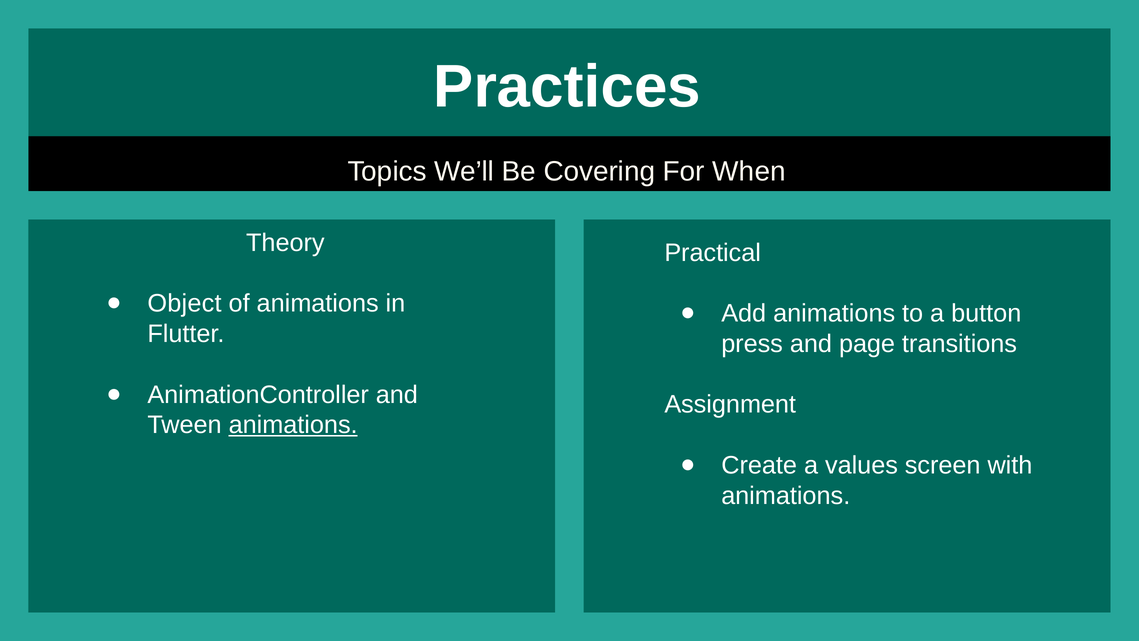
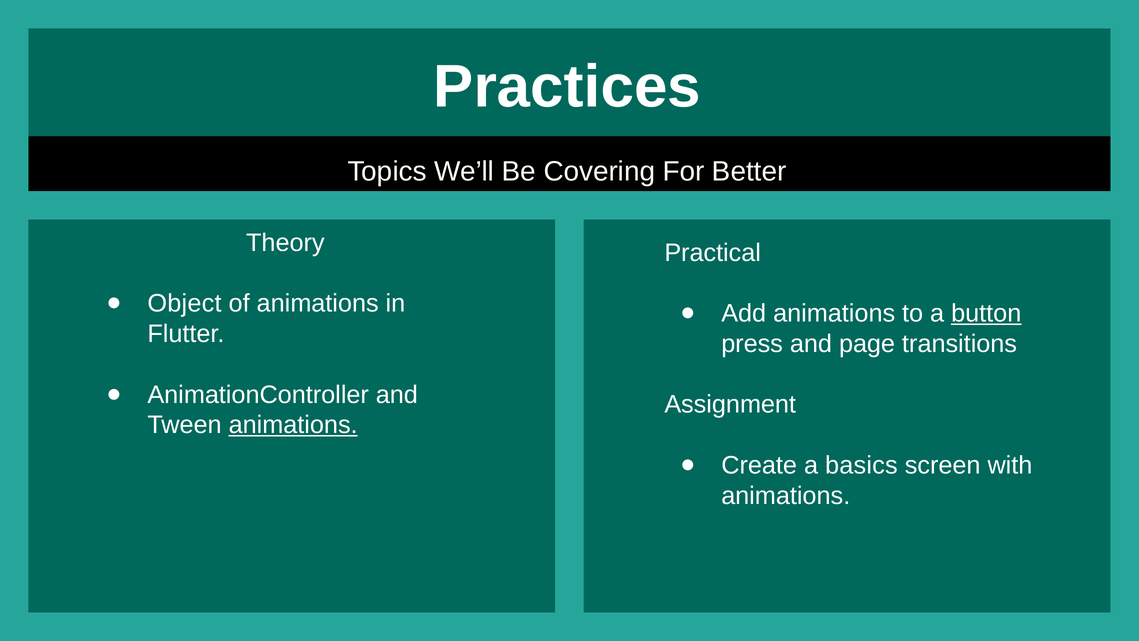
When: When -> Better (749, 171)
button underline: none -> present (986, 313)
values: values -> basics (861, 465)
